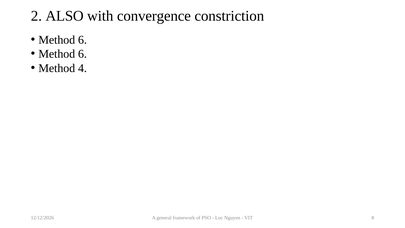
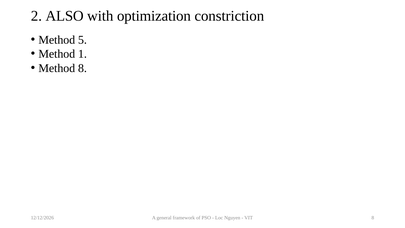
convergence: convergence -> optimization (154, 16)
6: 6 -> 5 (82, 40)
6: 6 -> 1 (82, 54)
Method 4: 4 -> 8 (82, 68)
